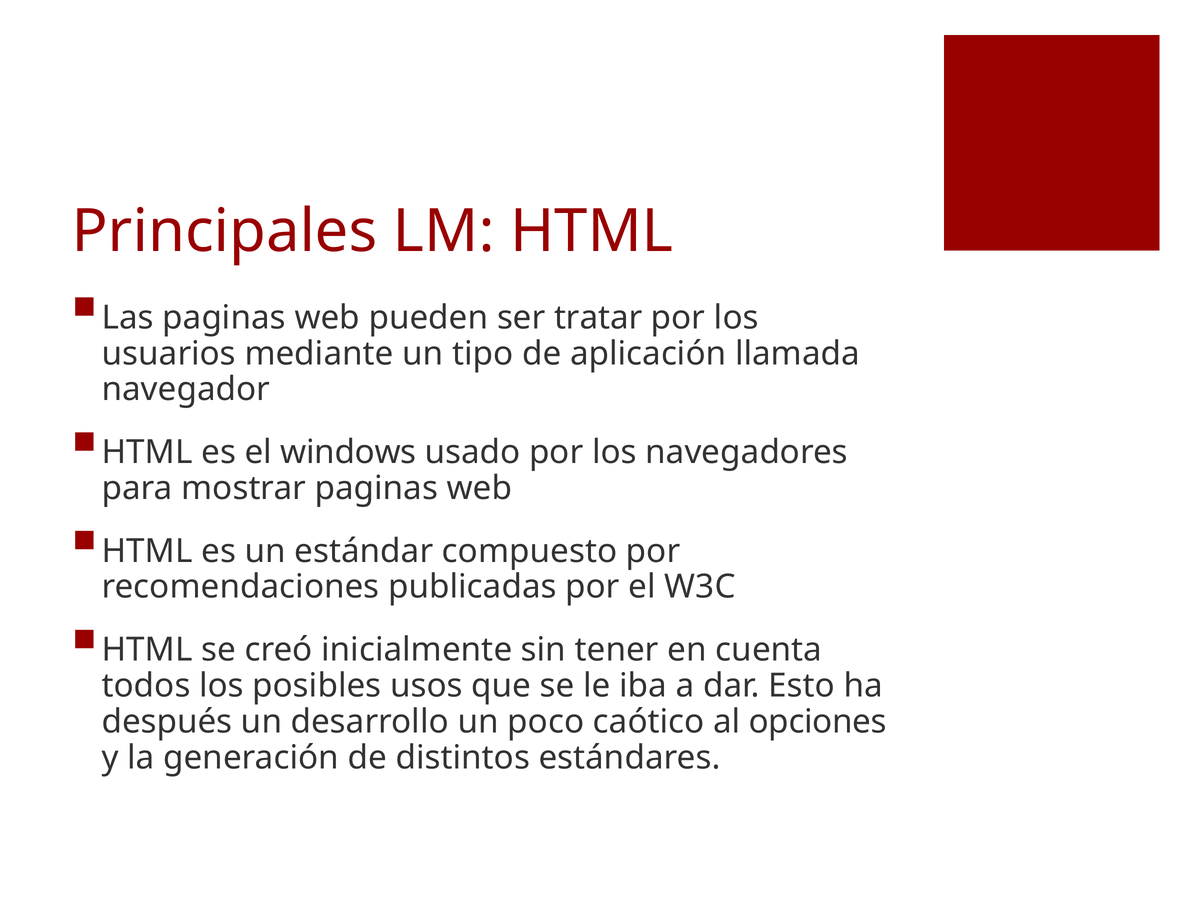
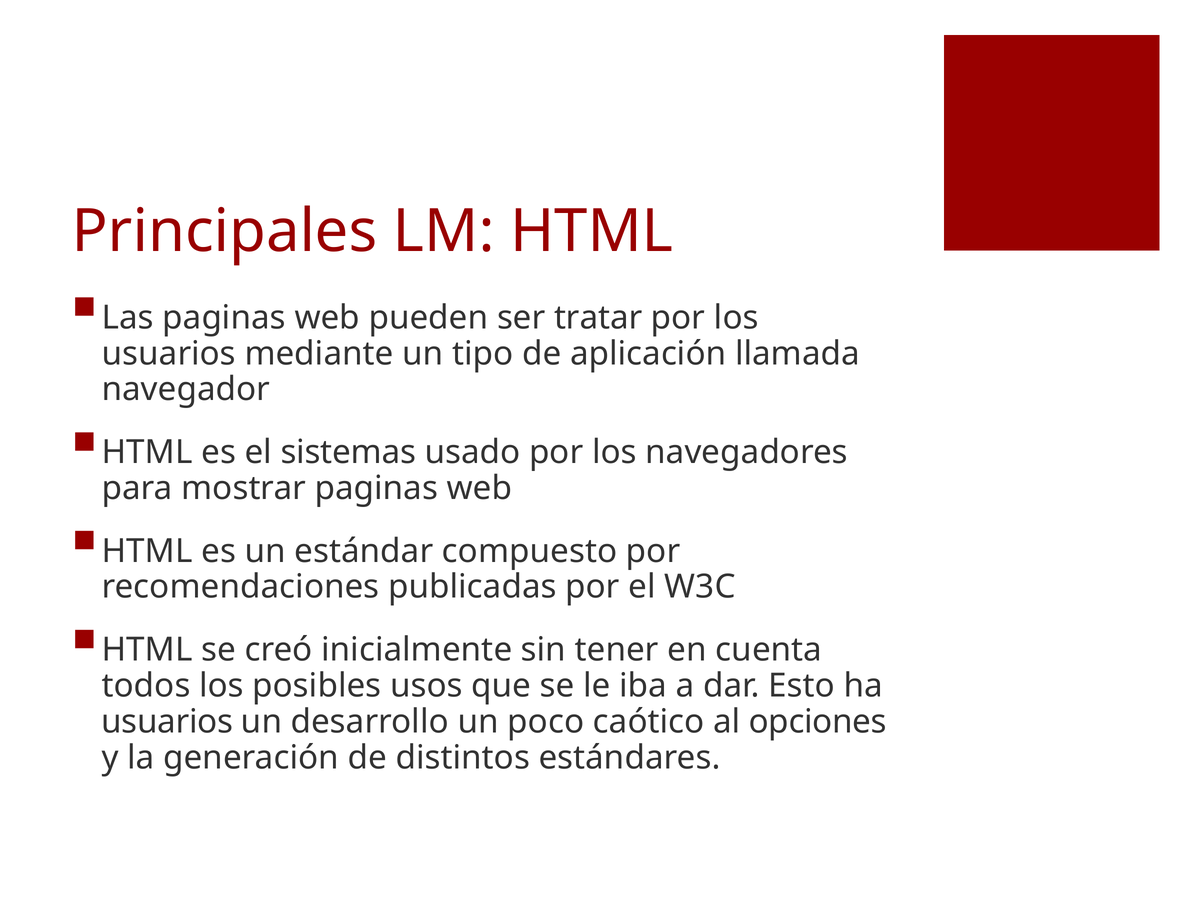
windows: windows -> sistemas (348, 452)
después: después -> usuarios (167, 721)
